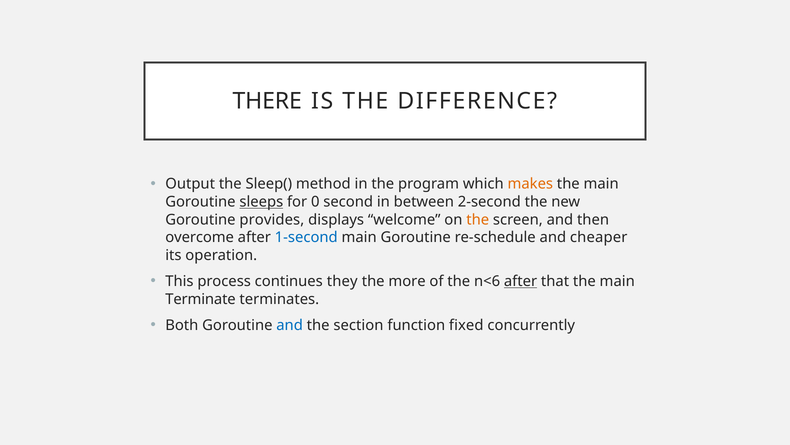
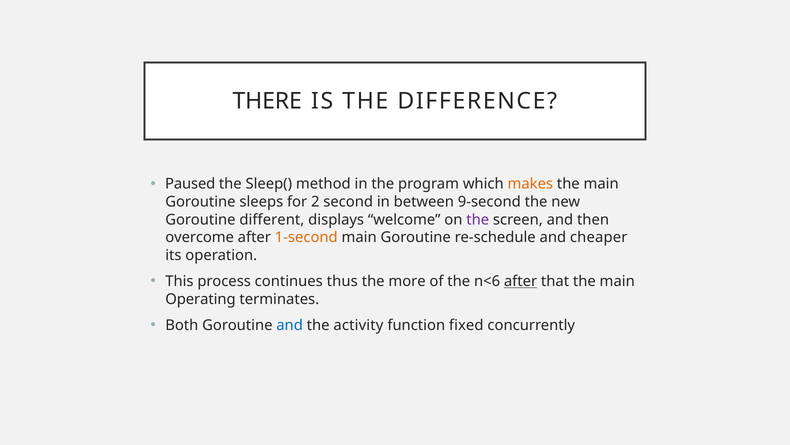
Output: Output -> Paused (190, 184)
sleeps underline: present -> none (261, 202)
0: 0 -> 2 (315, 202)
2-second: 2-second -> 9-second (489, 202)
provides: provides -> different (272, 219)
the colour: orange -> purple (478, 219)
1-second colour: blue -> orange (306, 237)
they: they -> thus (342, 281)
Terminate: Terminate -> Operating (200, 299)
section: section -> activity (358, 325)
